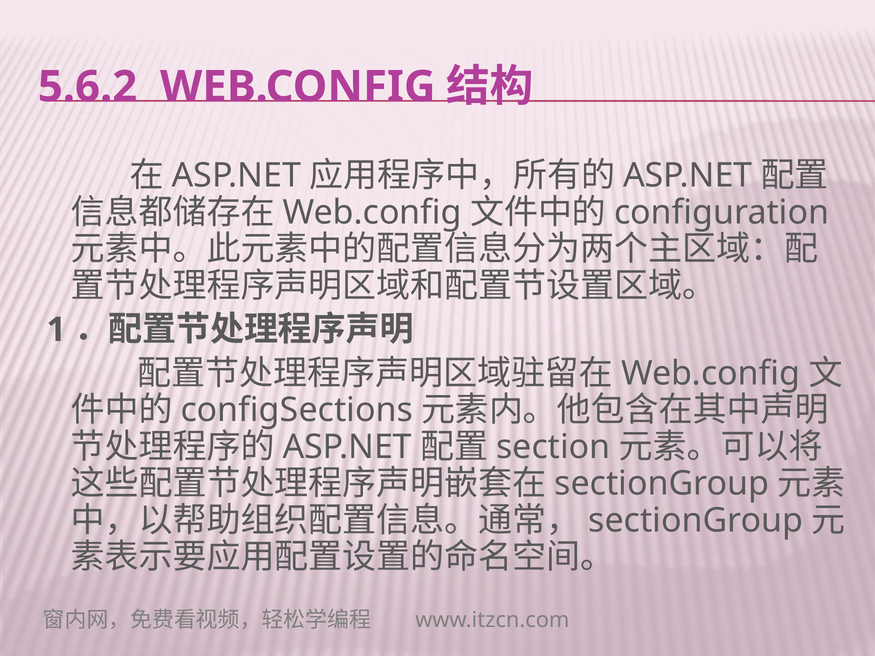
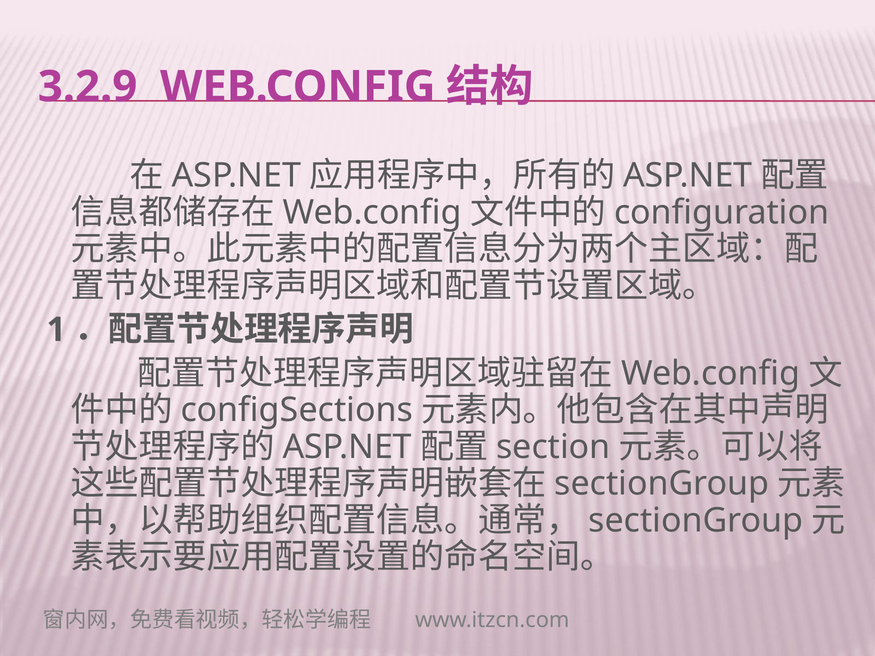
5.6.2: 5.6.2 -> 3.2.9 (88, 87)
